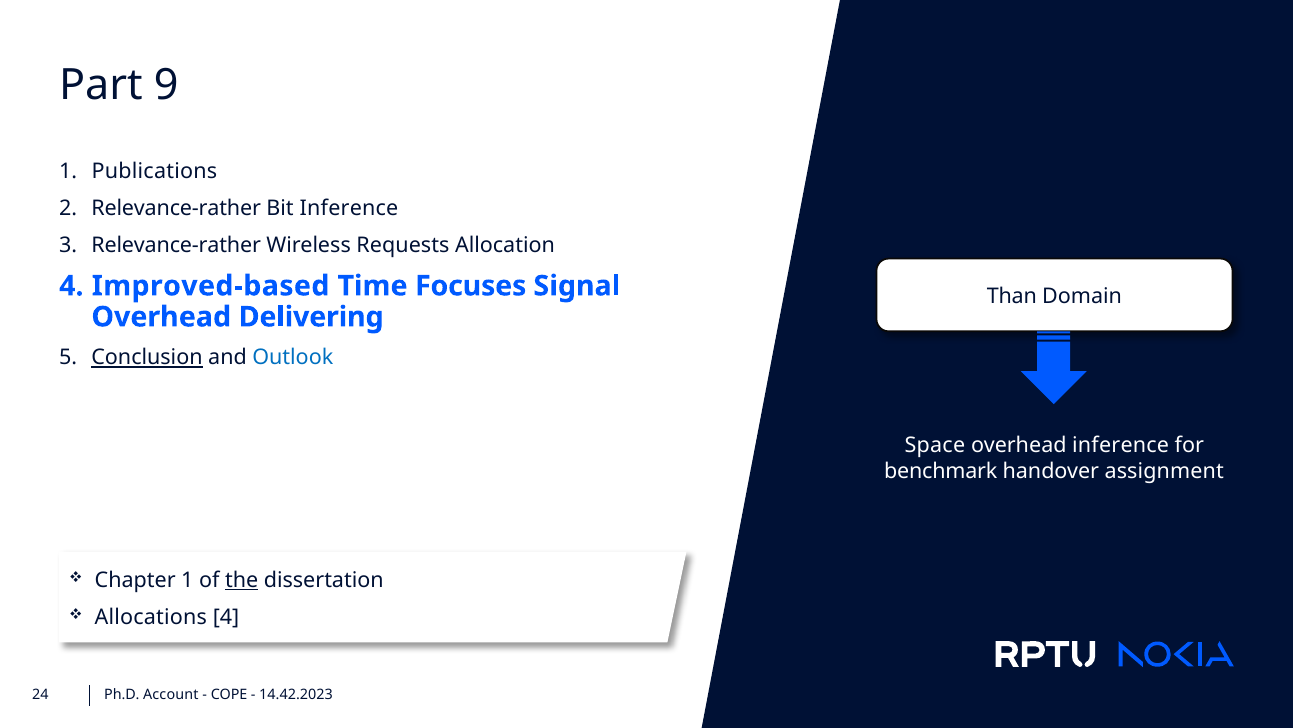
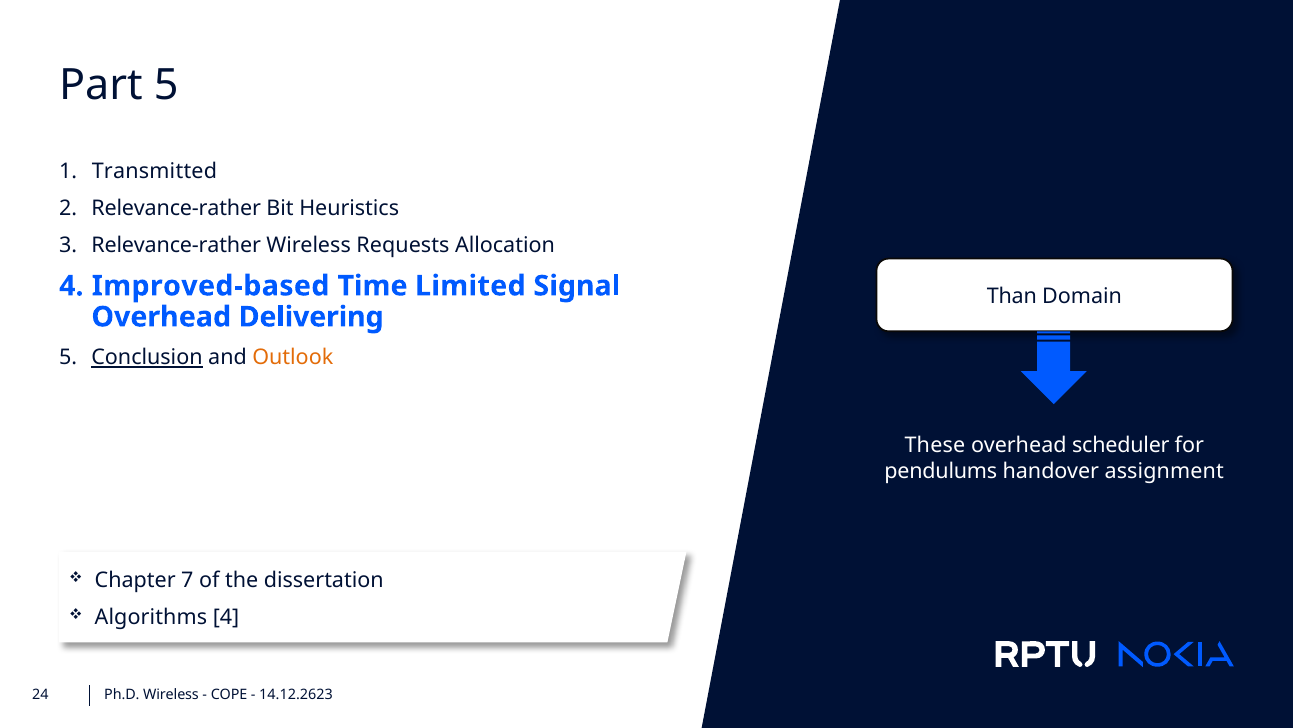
Part 9: 9 -> 5 (166, 85)
Publications: Publications -> Transmitted (154, 172)
Bit Inference: Inference -> Heuristics (349, 208)
Focuses: Focuses -> Limited (470, 286)
Outlook colour: blue -> orange (293, 357)
Space: Space -> These (935, 445)
overhead inference: inference -> scheduler (1121, 445)
benchmark: benchmark -> pendulums (941, 471)
Chapter 1: 1 -> 7 (187, 580)
the underline: present -> none (242, 580)
Allocations: Allocations -> Algorithms (151, 616)
Ph.D Account: Account -> Wireless (171, 694)
14.42.2023: 14.42.2023 -> 14.12.2623 (296, 694)
